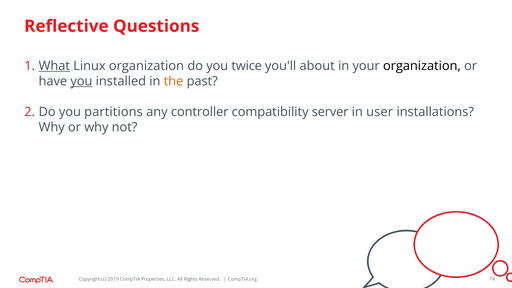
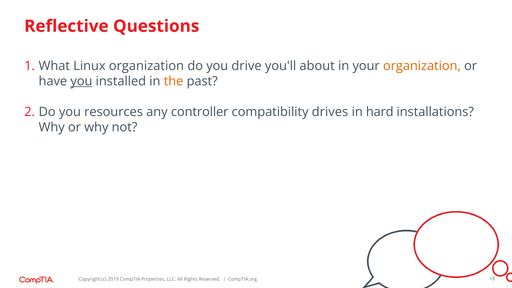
What underline: present -> none (54, 66)
twice: twice -> drive (247, 66)
organization colour: black -> orange (422, 66)
partitions: partitions -> resources (114, 112)
server: server -> drives (330, 112)
user: user -> hard (380, 112)
